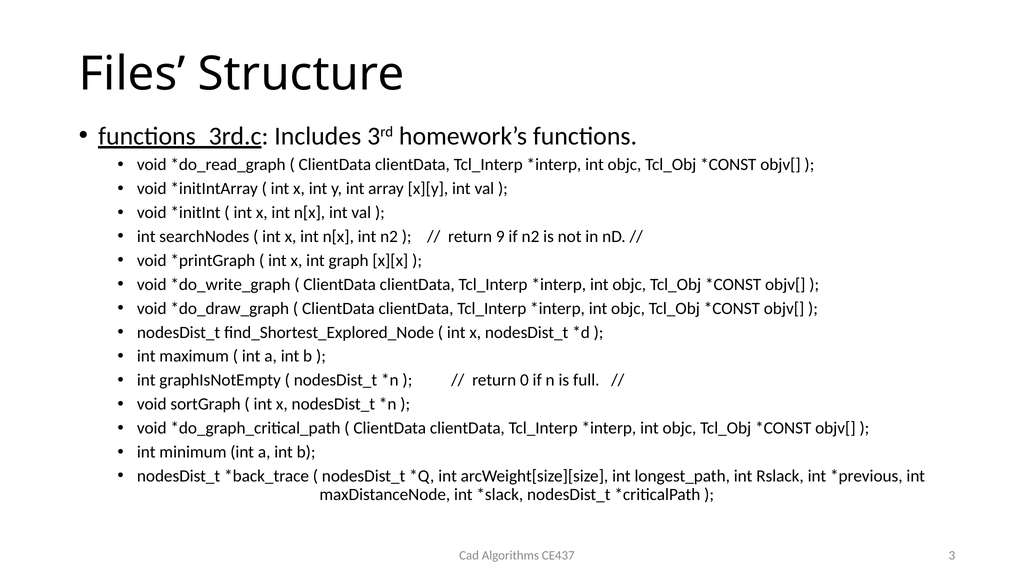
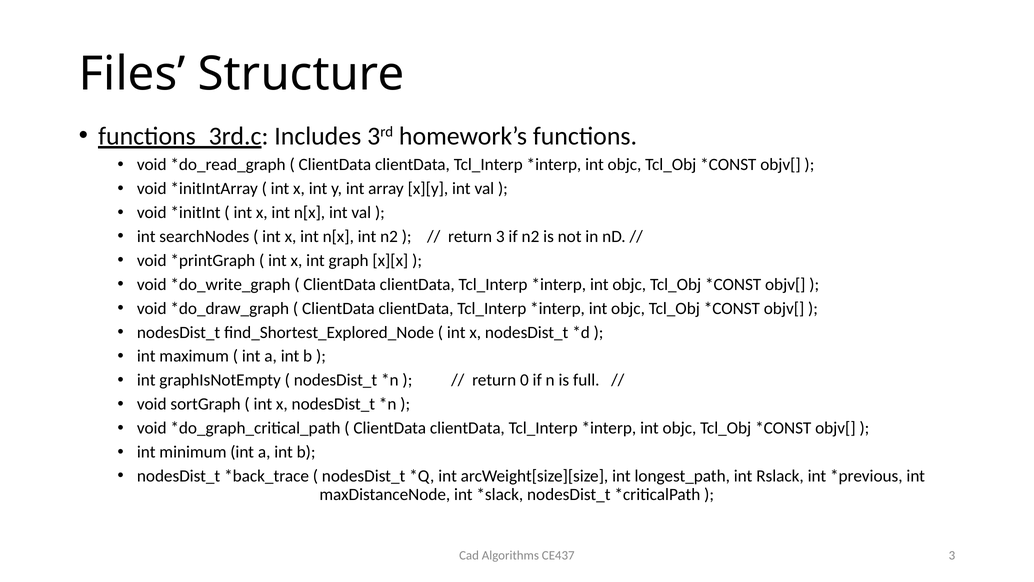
return 9: 9 -> 3 (500, 236)
